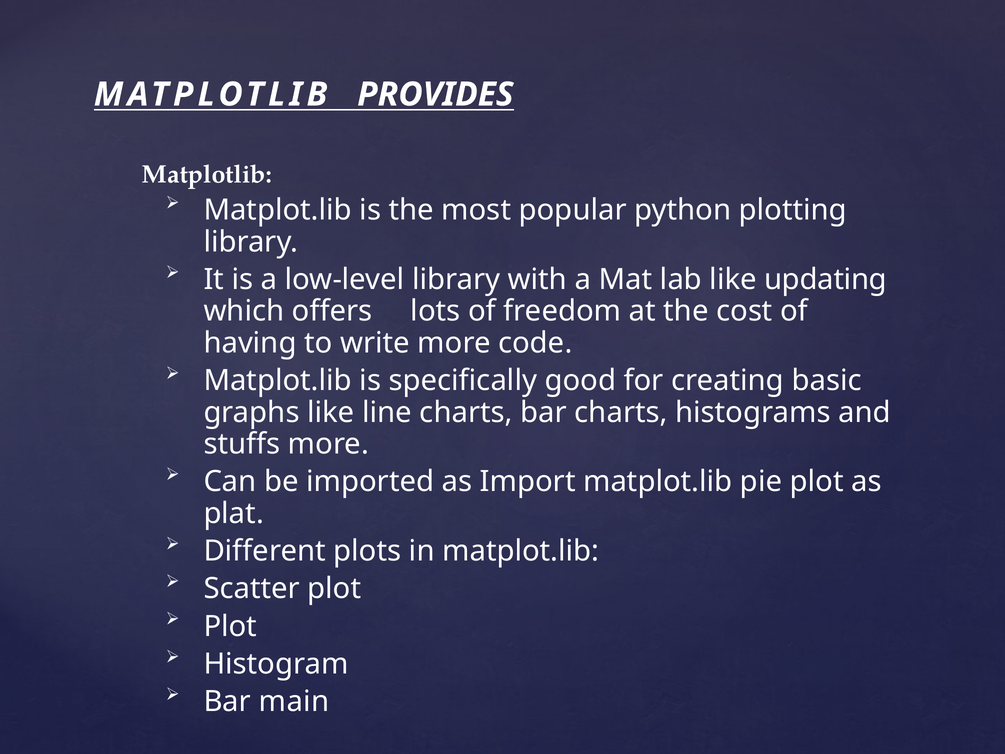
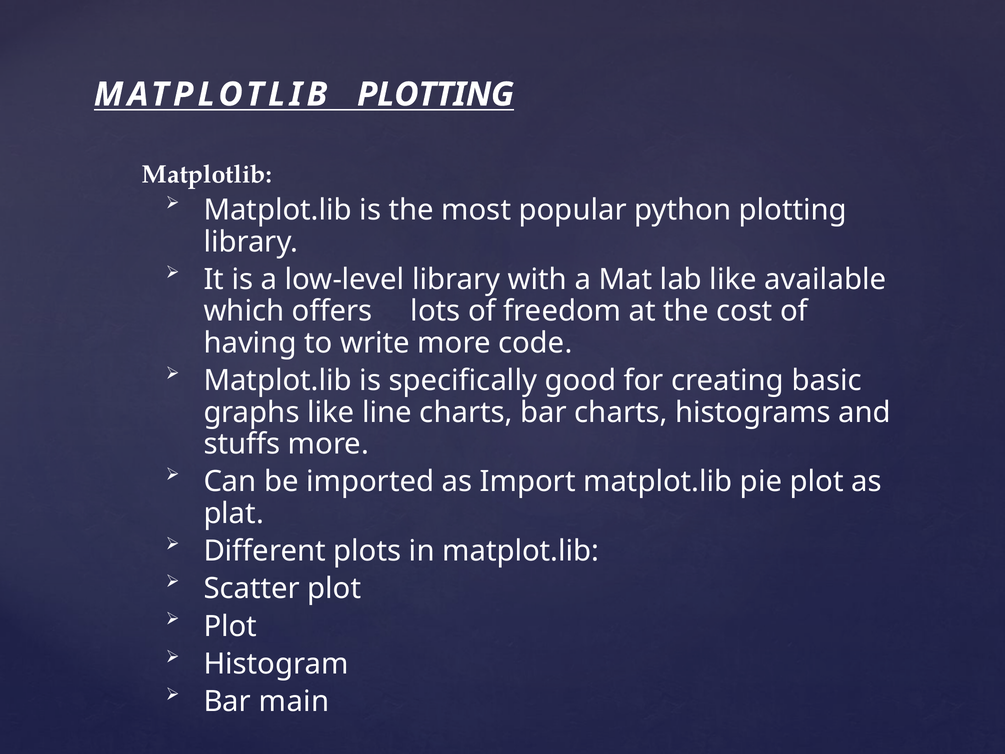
MATPLOTLIB PROVIDES: PROVIDES -> PLOTTING (436, 94)
updating: updating -> available (825, 280)
